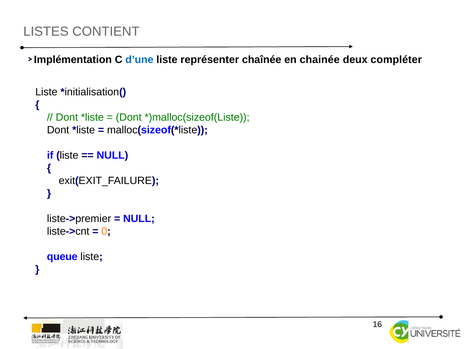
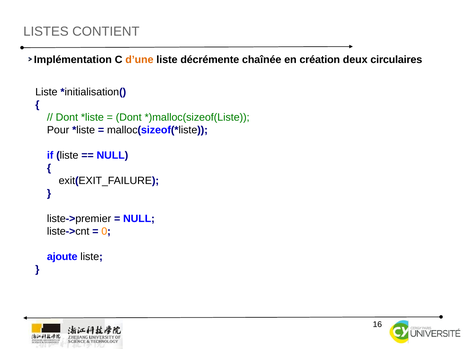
d’une colour: blue -> orange (139, 60)
représenter: représenter -> décrémente (210, 60)
chainée: chainée -> création (320, 60)
compléter: compléter -> circulaires (396, 60)
Dont: Dont -> Pour (58, 130)
queue: queue -> ajoute (62, 257)
